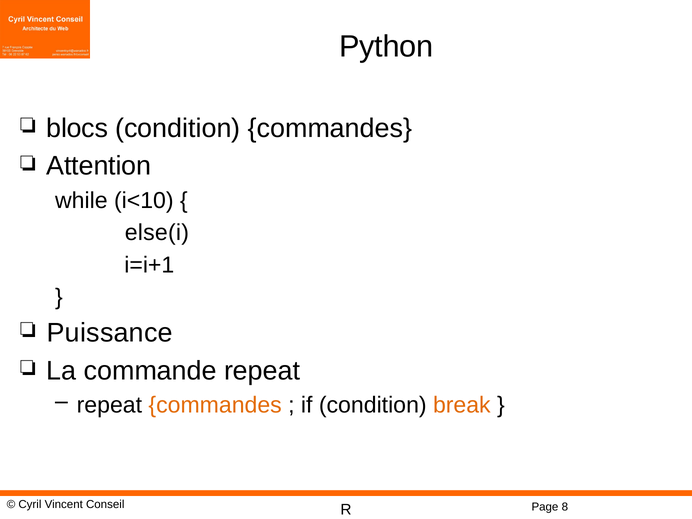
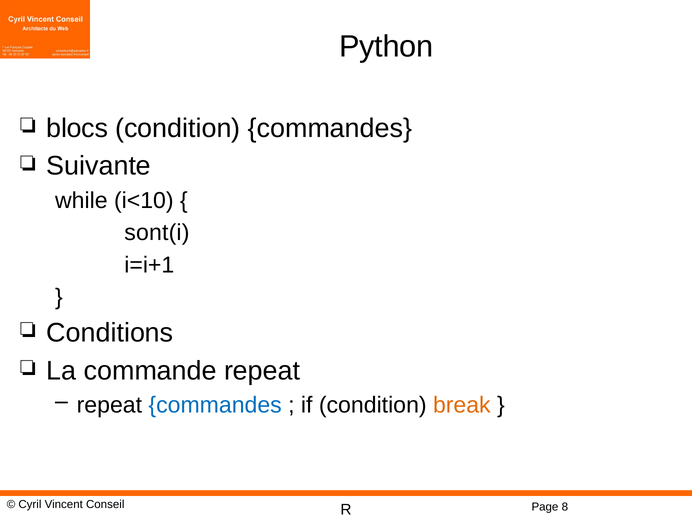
Attention: Attention -> Suivante (99, 166)
else(i: else(i -> sont(i (157, 233)
Puissance: Puissance -> Conditions (110, 333)
commandes colour: orange -> blue (215, 405)
